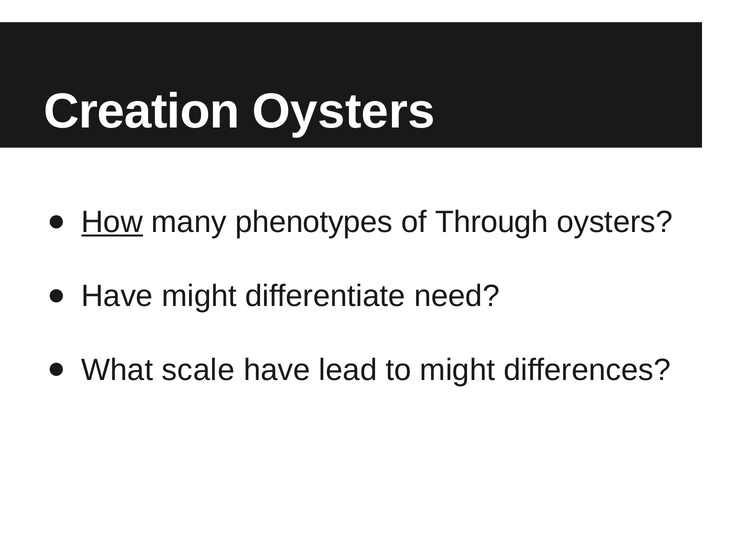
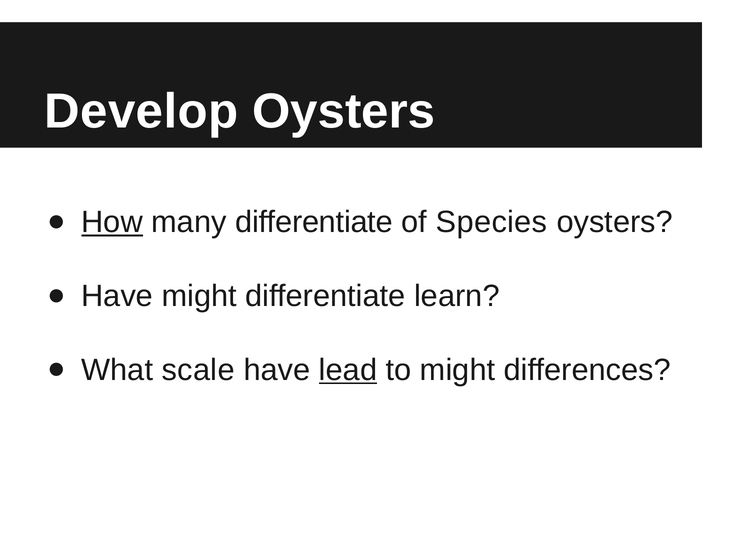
Creation: Creation -> Develop (141, 112)
many phenotypes: phenotypes -> differentiate (314, 222)
Through: Through -> Species (492, 222)
need: need -> learn (457, 296)
lead underline: none -> present (348, 370)
